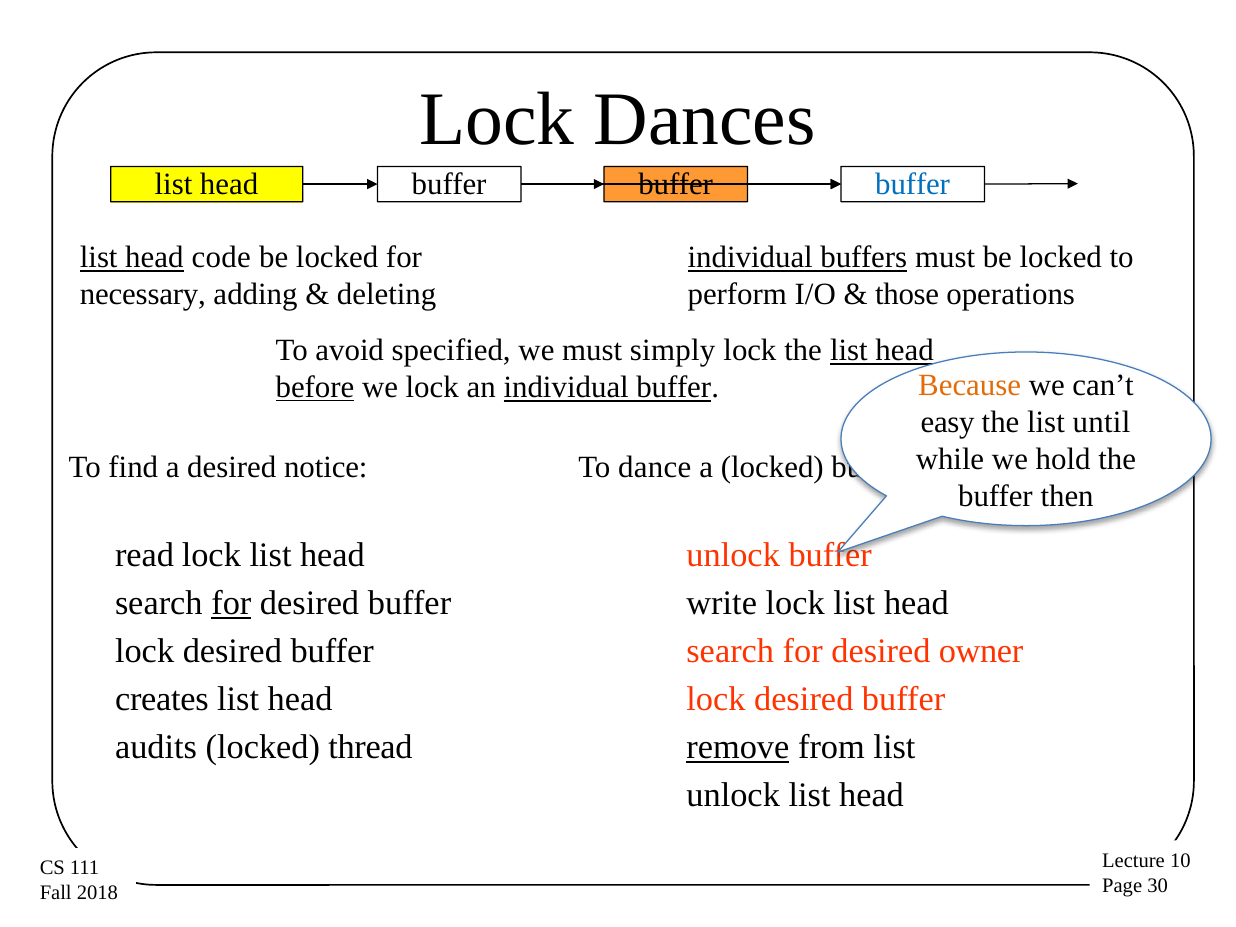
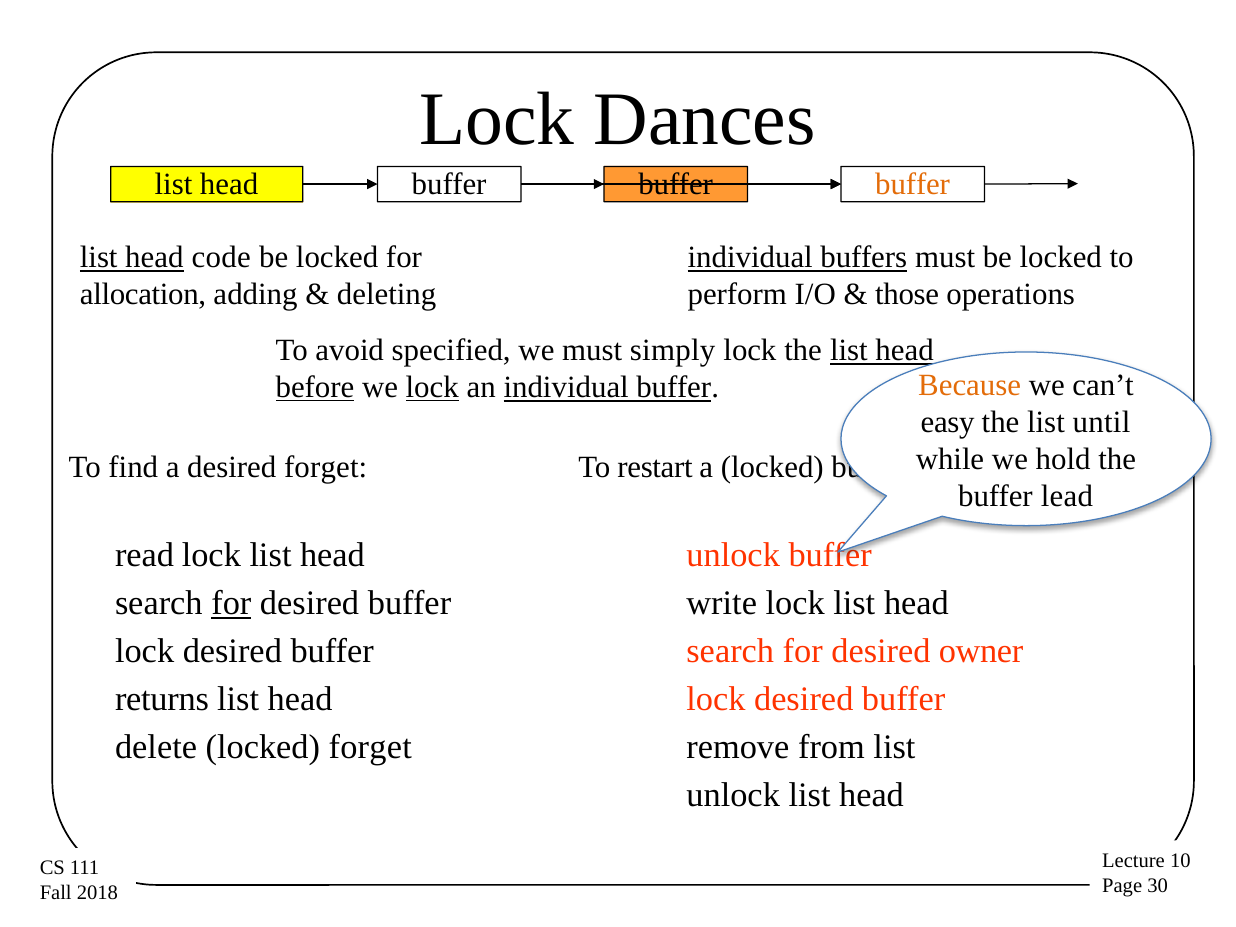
buffer colour: blue -> orange (913, 184)
necessary: necessary -> allocation (143, 294)
lock underline: none -> present (432, 387)
desired notice: notice -> forget (326, 468)
dance: dance -> restart (655, 468)
then: then -> lead (1067, 497)
creates: creates -> returns (162, 699)
audits: audits -> delete (156, 747)
locked thread: thread -> forget (370, 747)
remove underline: present -> none (738, 747)
